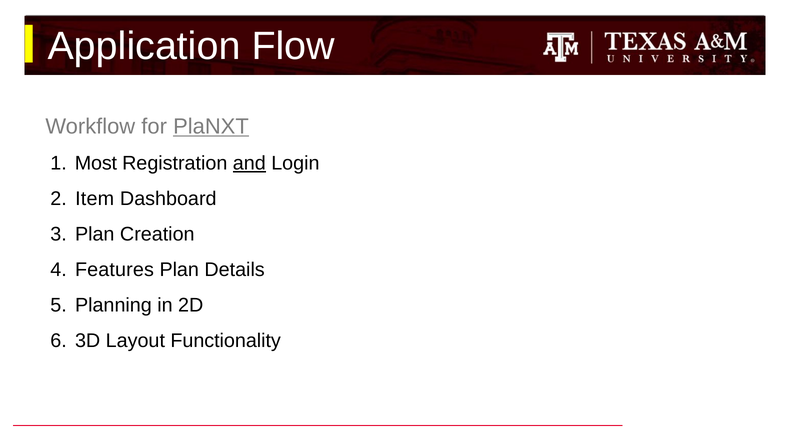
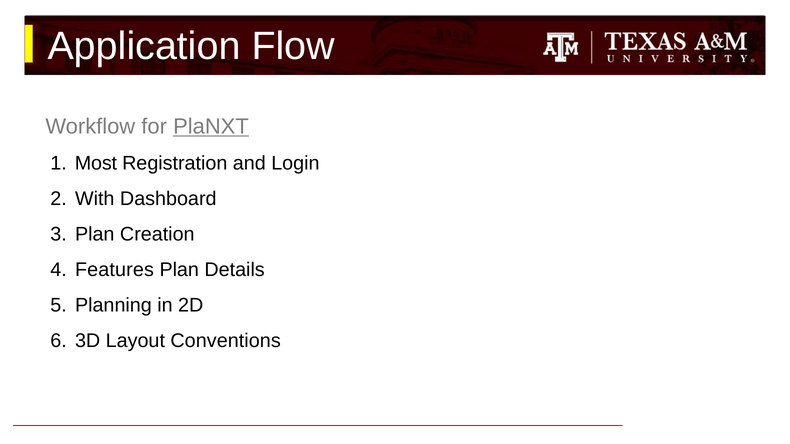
and underline: present -> none (249, 163)
Item: Item -> With (95, 199)
Functionality: Functionality -> Conventions (226, 341)
